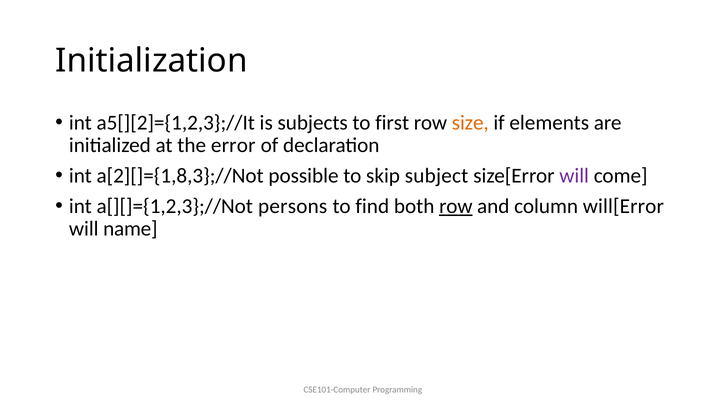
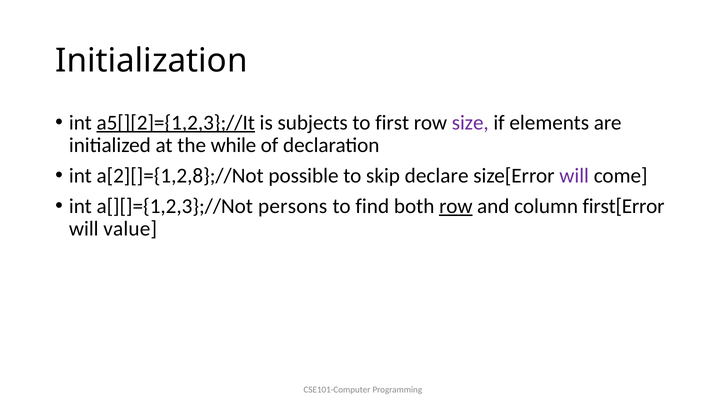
a5[][2]={1,2,3};//It underline: none -> present (176, 123)
size colour: orange -> purple (470, 123)
error: error -> while (233, 146)
a[2][]={1,8,3};//Not: a[2][]={1,8,3};//Not -> a[2][]={1,2,8};//Not (180, 176)
subject: subject -> declare (437, 176)
will[Error: will[Error -> first[Error (624, 206)
name: name -> value (130, 229)
